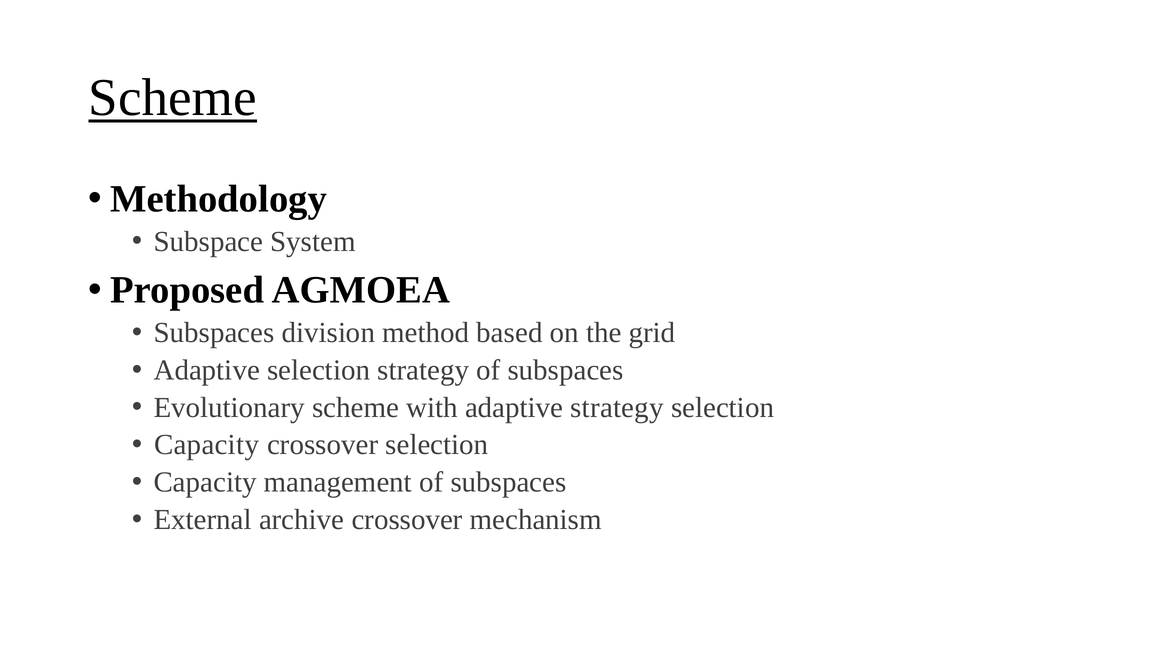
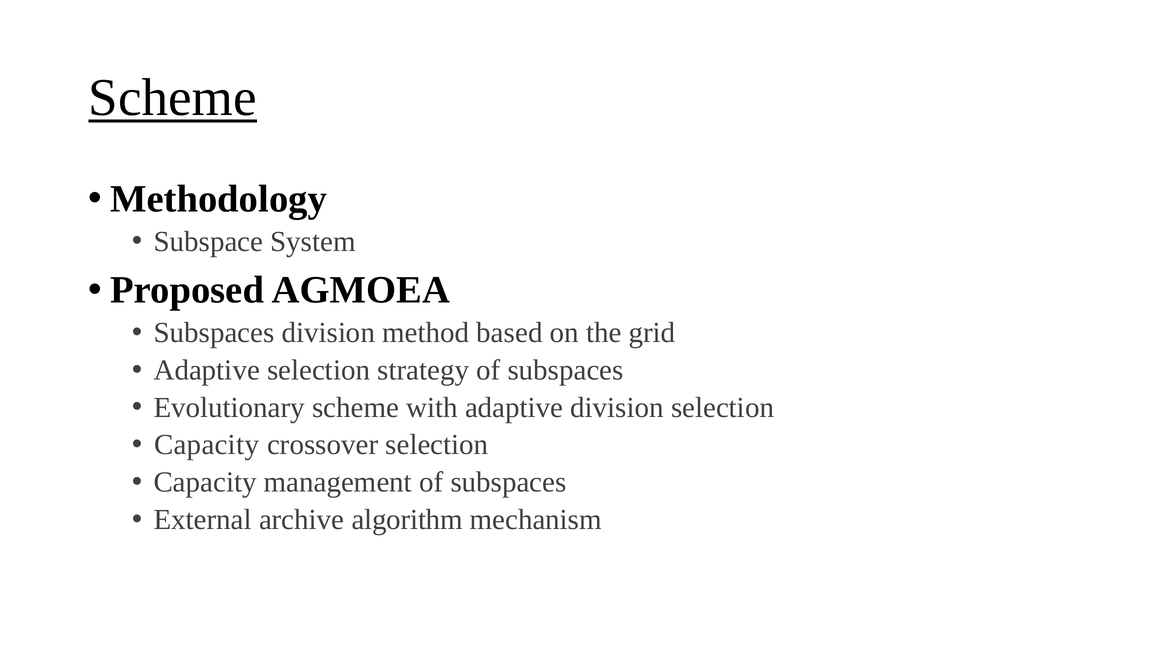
adaptive strategy: strategy -> division (617, 407)
archive crossover: crossover -> algorithm (407, 519)
